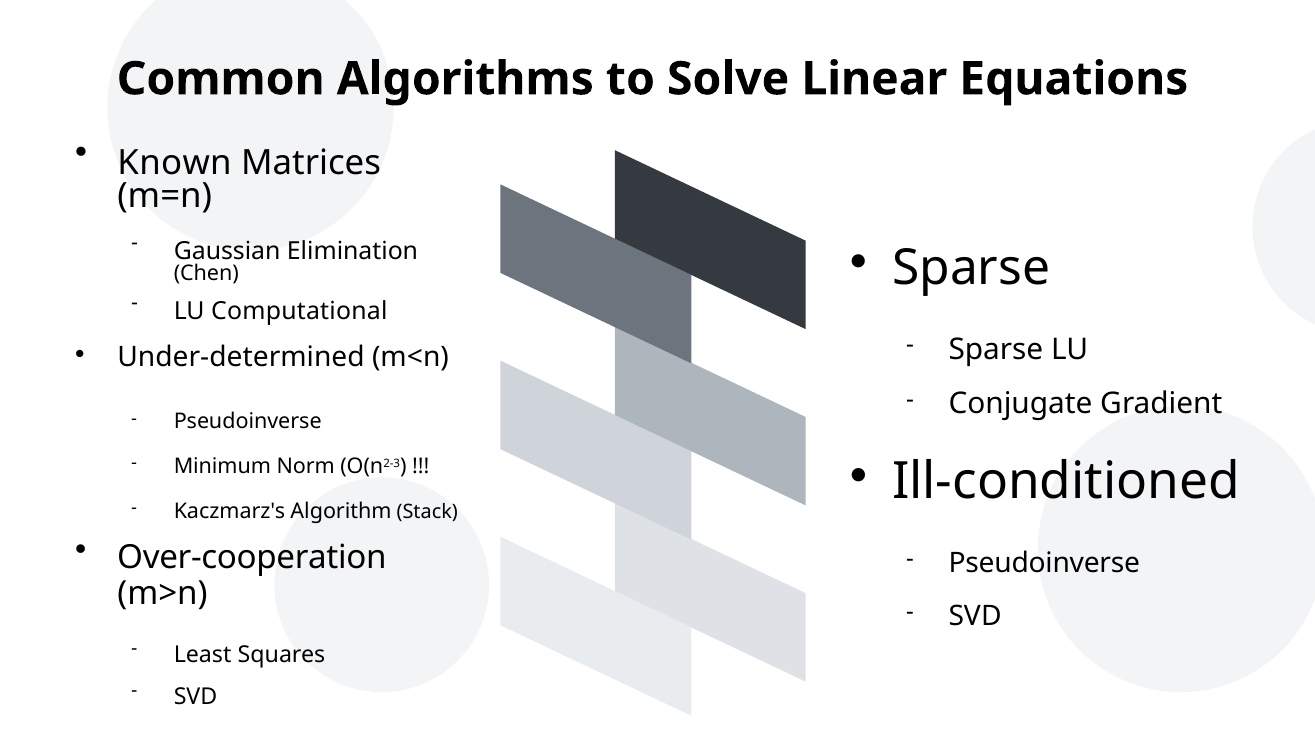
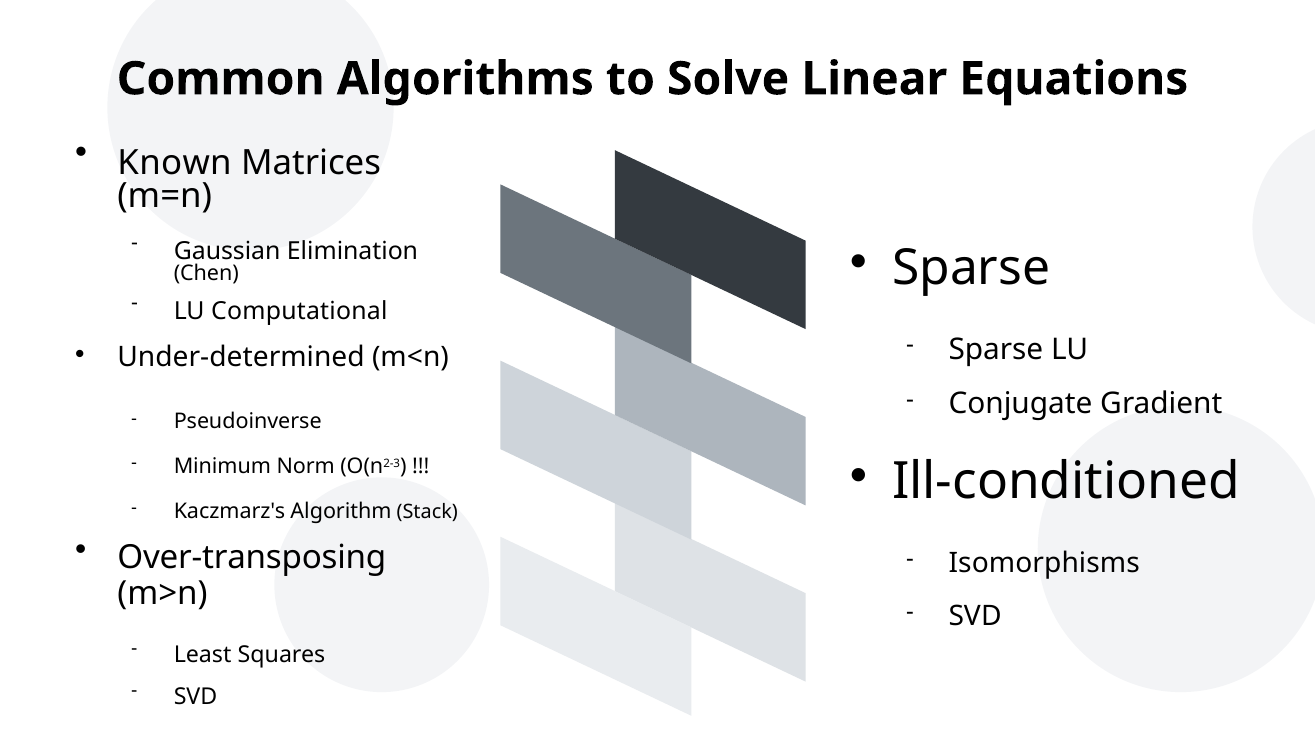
Over-cooperation: Over-cooperation -> Over-transposing (252, 558)
Pseudoinverse: Pseudoinverse -> Isomorphisms (1044, 563)
